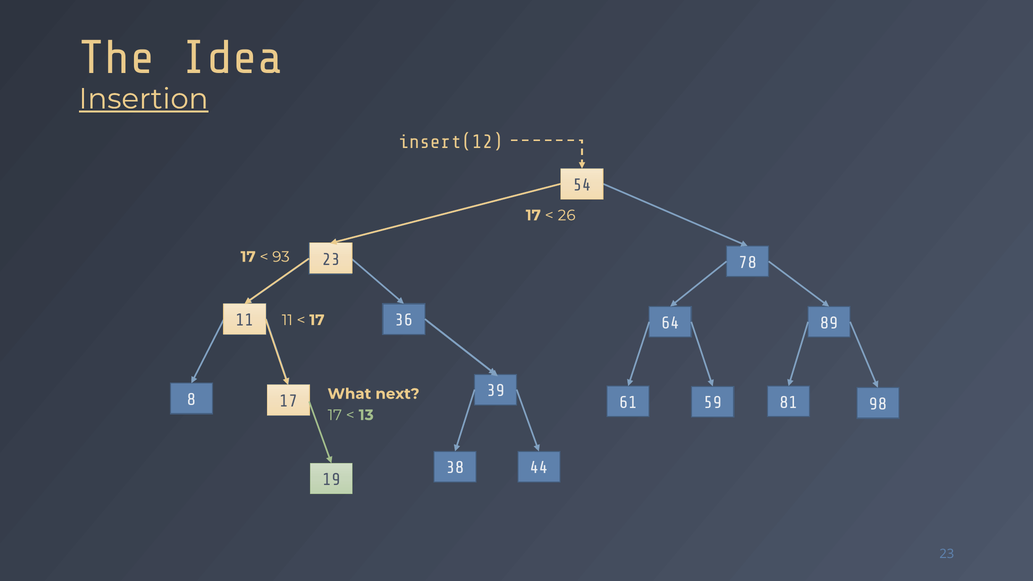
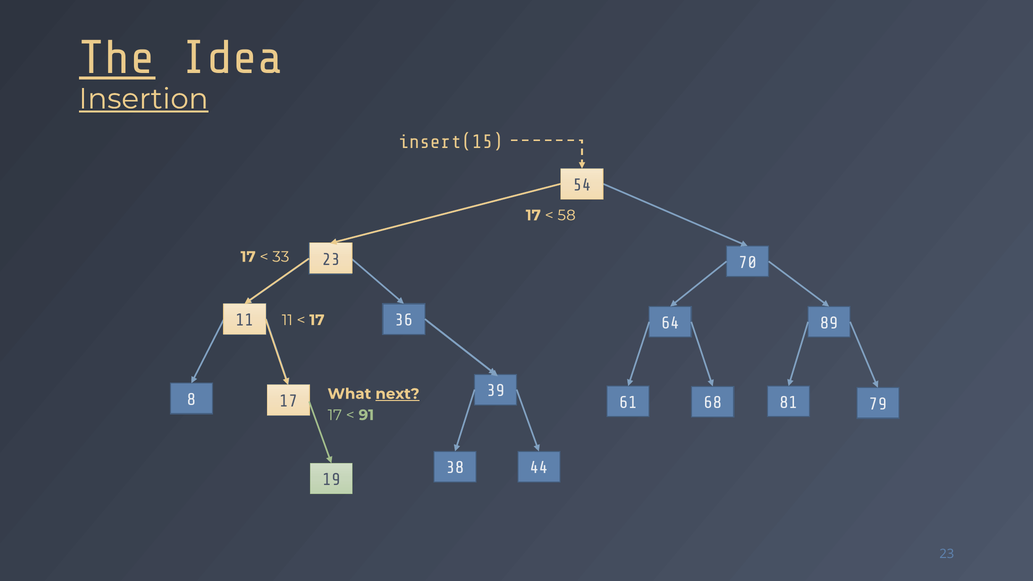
The underline: none -> present (117, 57)
insert(12: insert(12 -> insert(15 (451, 142)
26: 26 -> 58 (567, 215)
78: 78 -> 70 (748, 263)
93: 93 -> 33 (281, 257)
next underline: none -> present (397, 394)
98: 98 -> 79 (878, 404)
59: 59 -> 68 (713, 403)
13: 13 -> 91 (366, 415)
